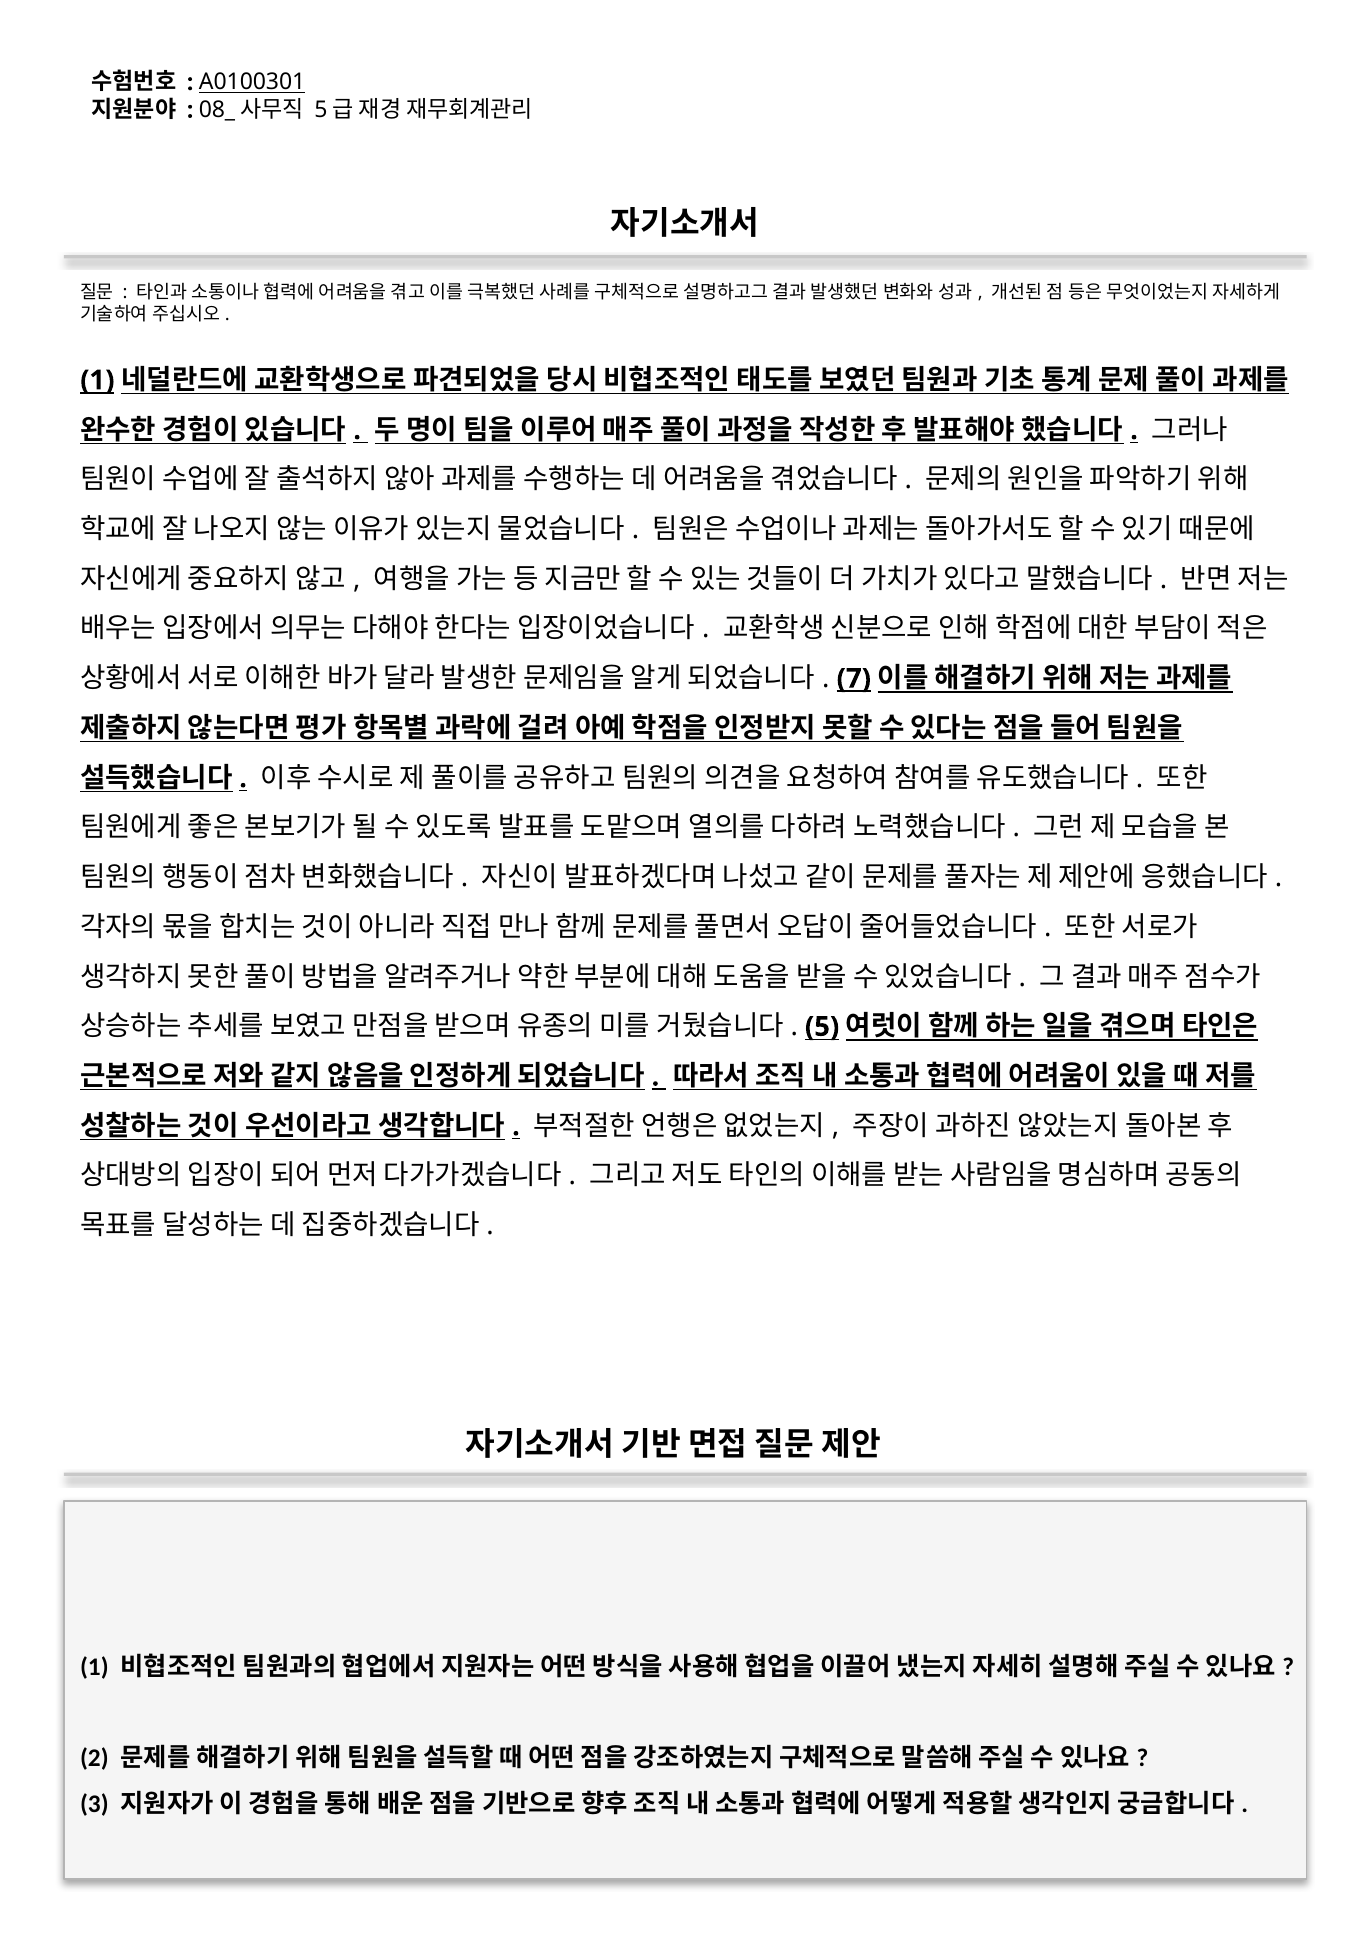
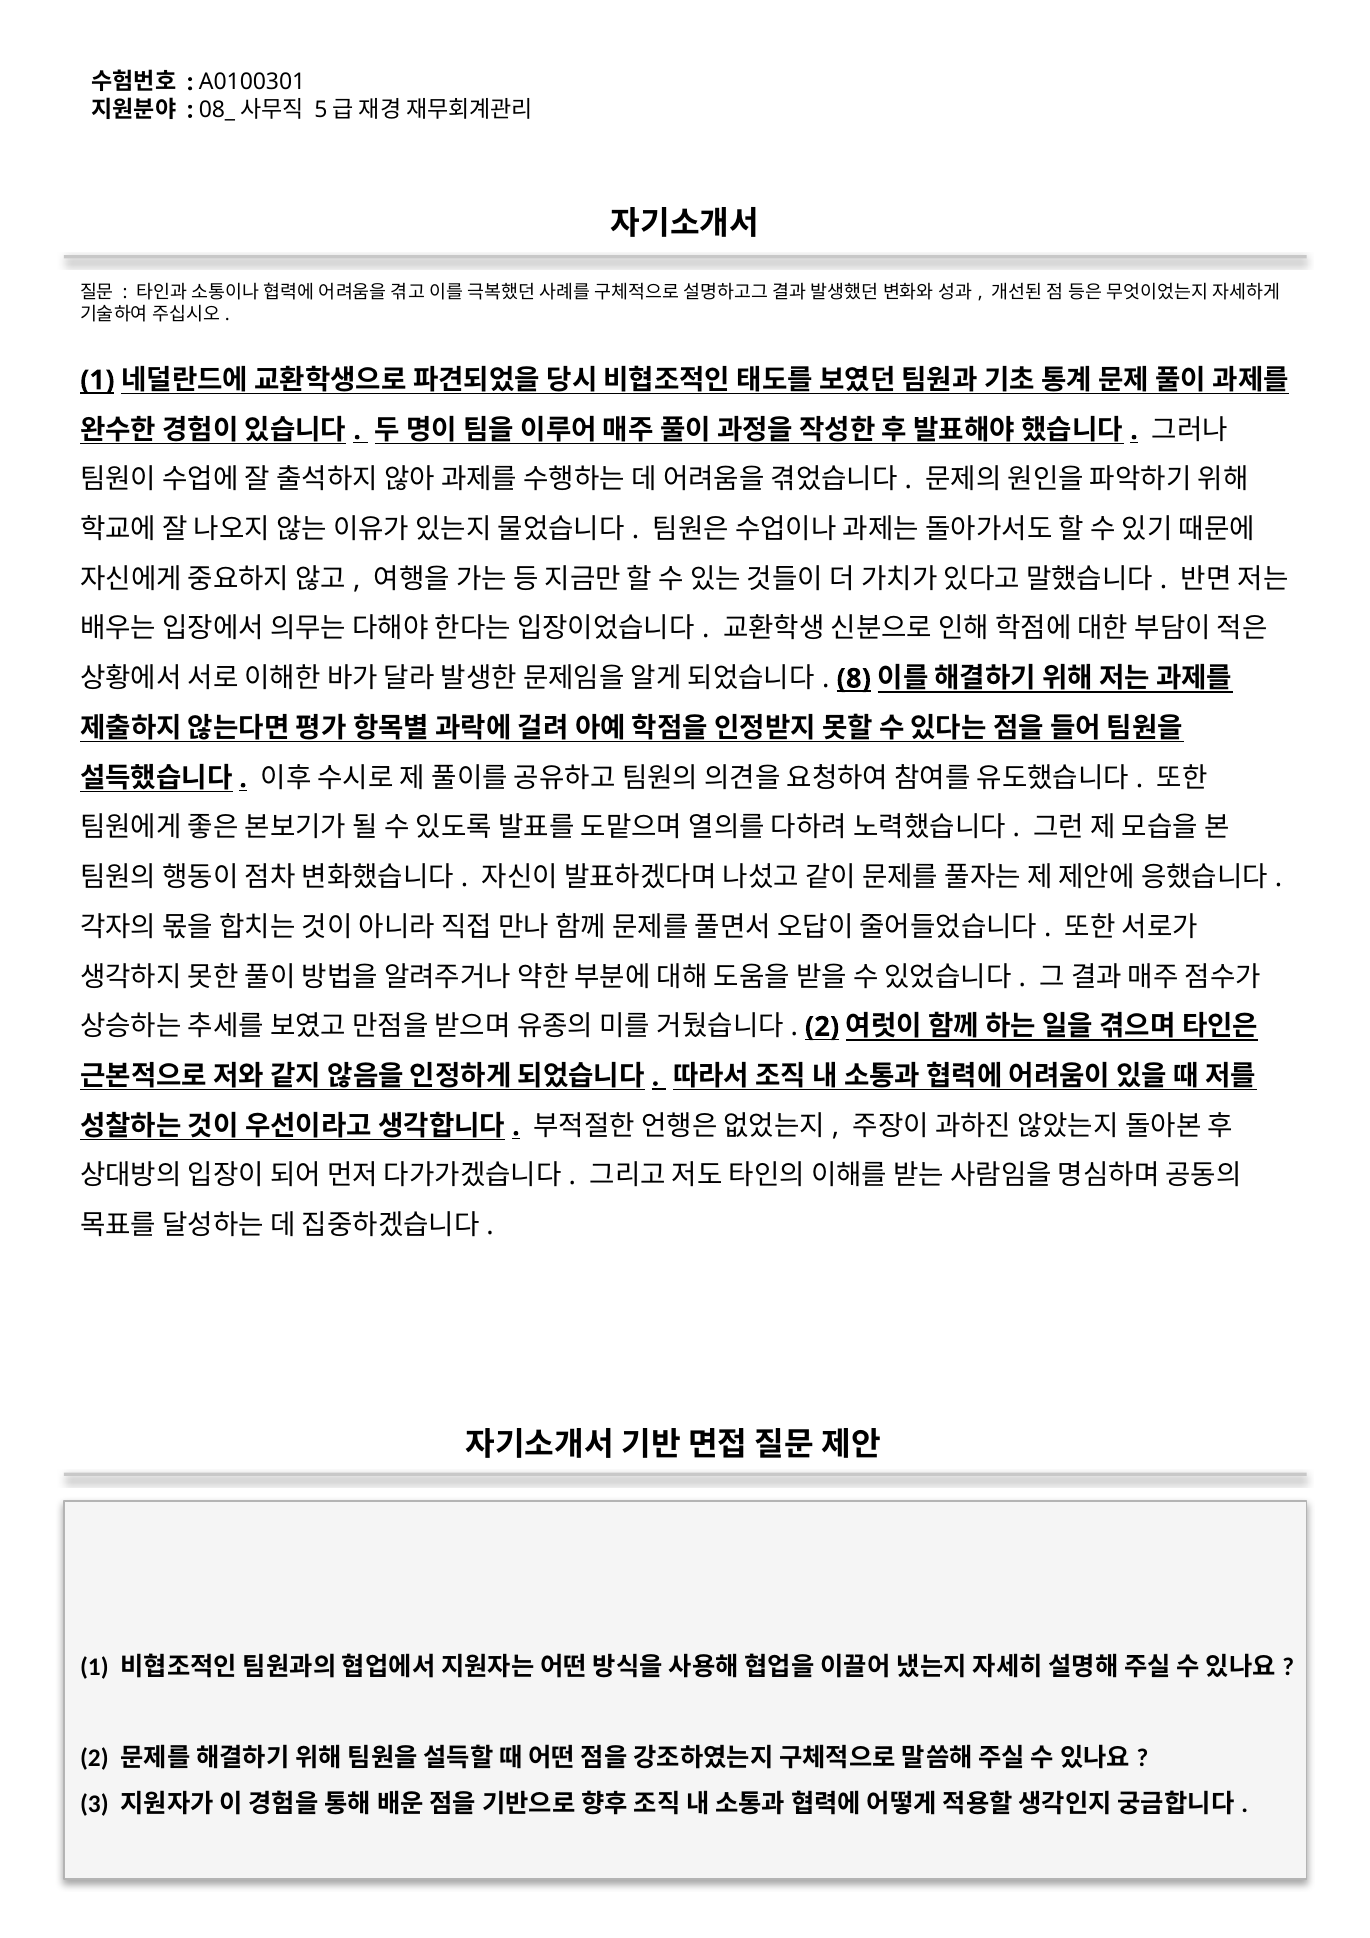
A0100301 underline: present -> none (252, 82)
7: 7 -> 8 (854, 678)
5: 5 -> 2 (822, 1026)
